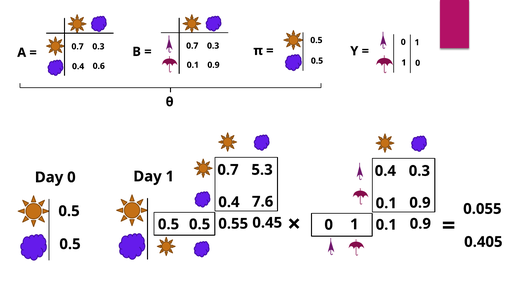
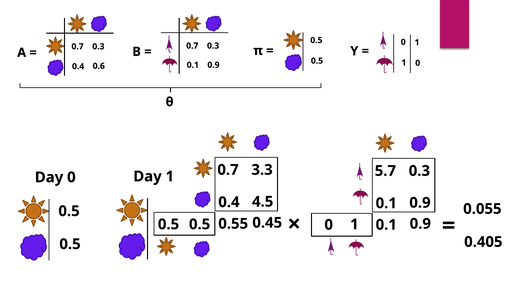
0.4: 0.4 -> 5.7 (385, 171)
5.3: 5.3 -> 3.3 (262, 170)
7.6: 7.6 -> 4.5 (263, 202)
